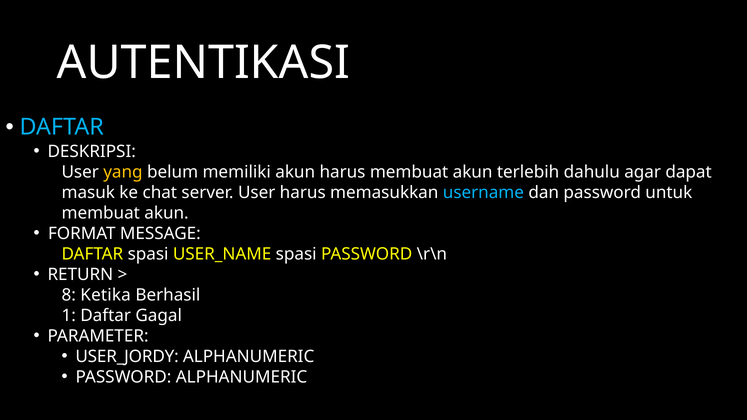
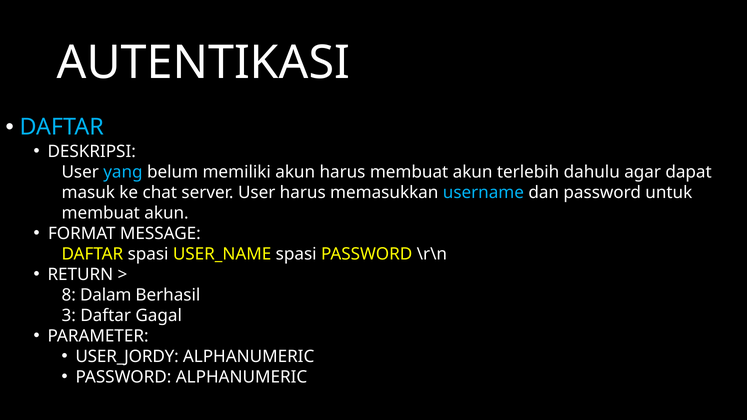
yang colour: yellow -> light blue (123, 172)
Ketika: Ketika -> Dalam (106, 295)
1: 1 -> 3 (69, 316)
